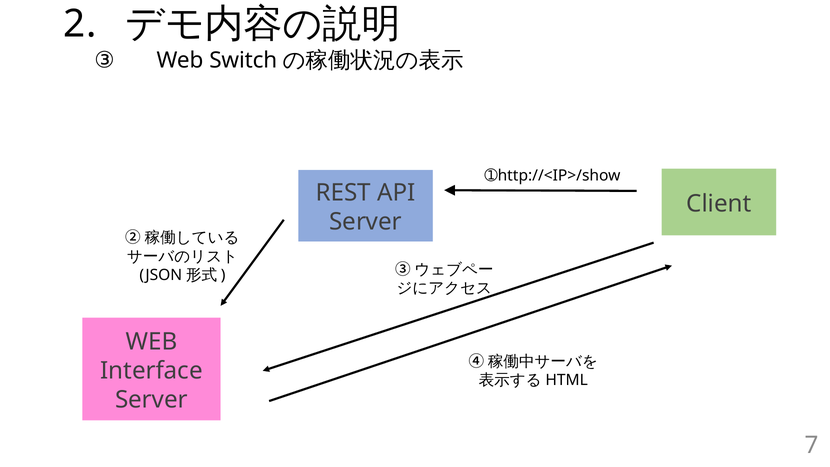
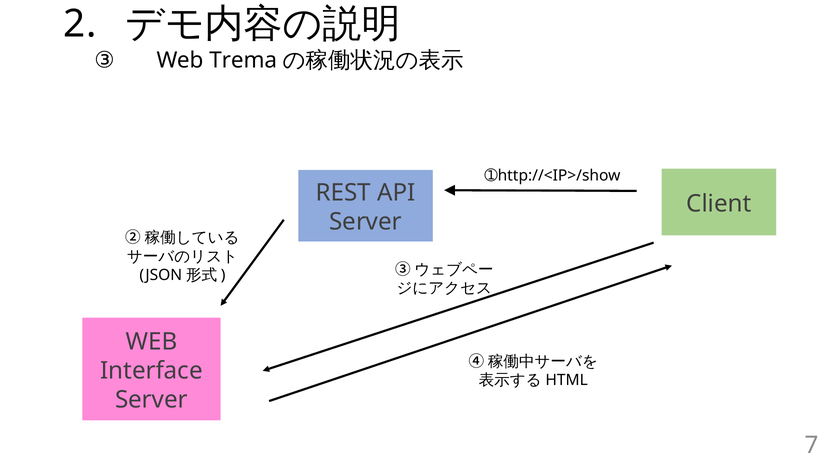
Switch: Switch -> Trema (243, 60)
